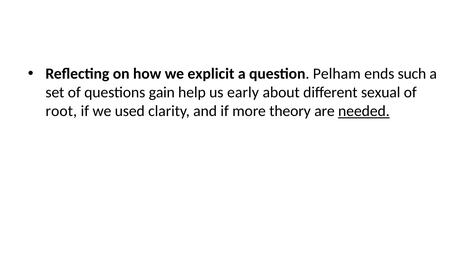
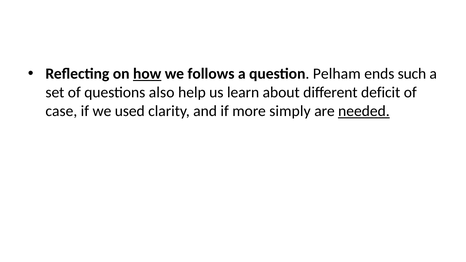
how underline: none -> present (147, 74)
explicit: explicit -> follows (211, 74)
gain: gain -> also (162, 93)
early: early -> learn (243, 93)
sexual: sexual -> deficit (381, 93)
root: root -> case (61, 111)
theory: theory -> simply (290, 111)
